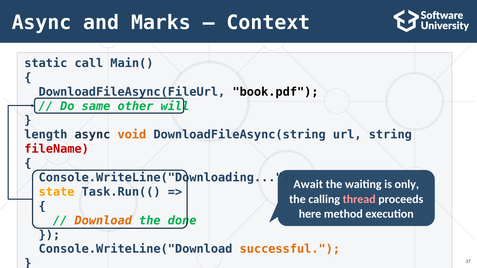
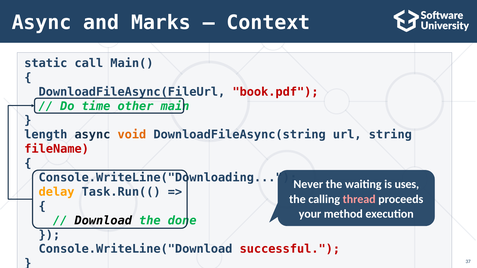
book.pdf colour: black -> red (275, 92)
same: same -> time (96, 106)
will: will -> main (175, 106)
Await: Await -> Never (308, 184)
only: only -> uses (407, 184)
state: state -> delay (57, 192)
here: here -> your (310, 214)
Download colour: orange -> black (103, 221)
successful colour: orange -> red (290, 249)
